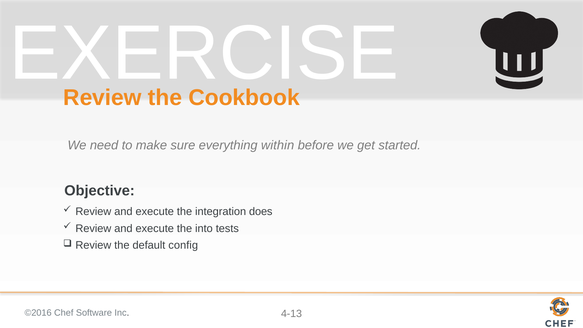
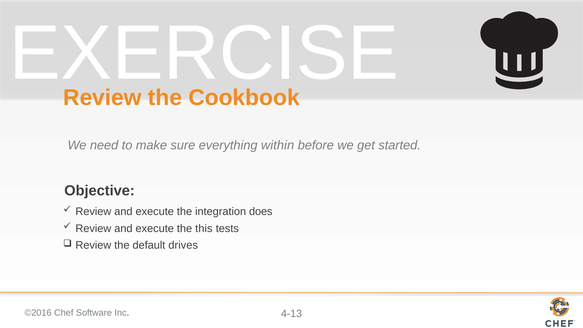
into: into -> this (204, 228)
config: config -> drives (183, 245)
